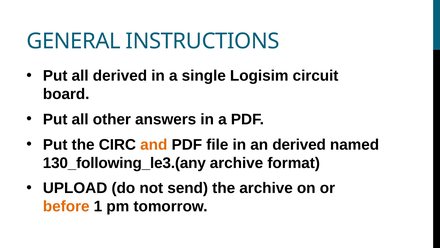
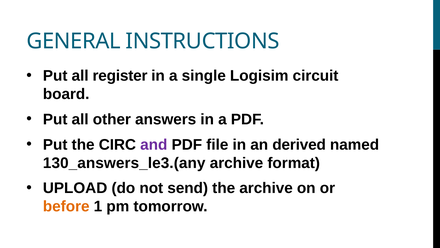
all derived: derived -> register (120, 76)
and colour: orange -> purple (154, 144)
130_following_le3.(any: 130_following_le3.(any -> 130_answers_le3.(any (124, 163)
